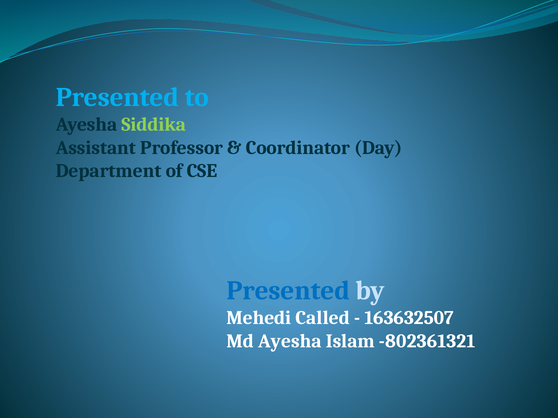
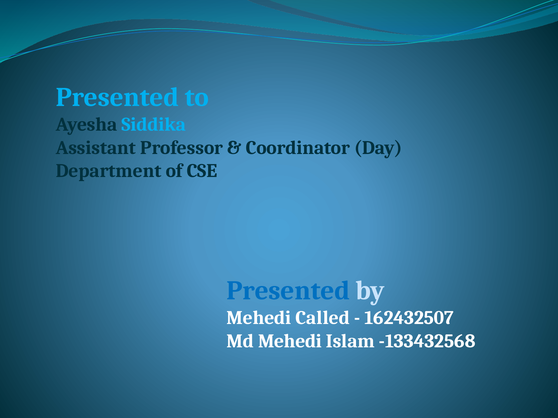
Siddika colour: light green -> light blue (154, 125)
163632507: 163632507 -> 162432507 (409, 318)
Md Ayesha: Ayesha -> Mehedi (290, 341)
-802361321: -802361321 -> -133432568 (427, 341)
